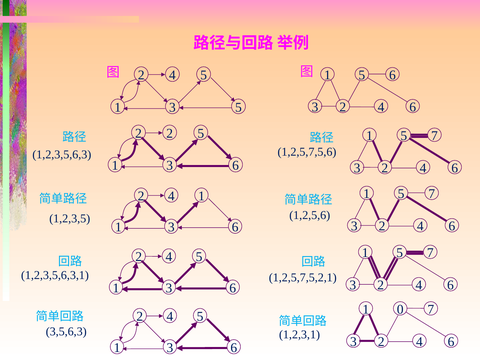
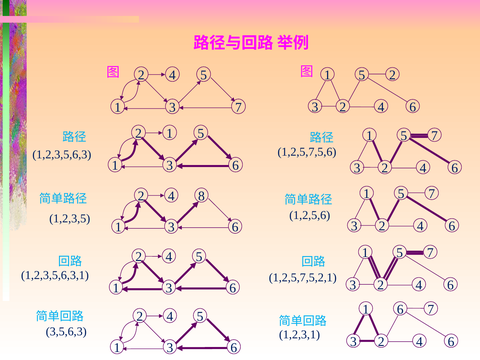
5 6: 6 -> 2 (392, 75)
3 5: 5 -> 7 (238, 107)
2: 2 -> 1 (170, 133)
4 1: 1 -> 8 (201, 196)
0: 0 -> 6 (400, 309)
